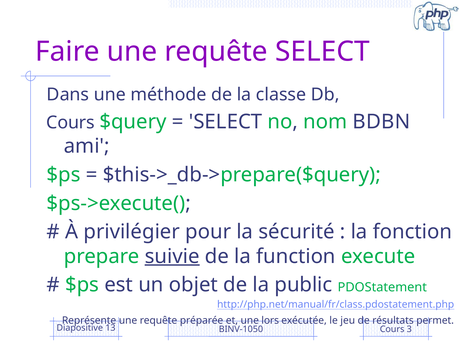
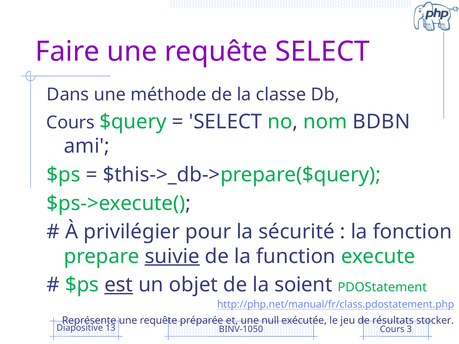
est underline: none -> present (119, 285)
public: public -> soient (303, 285)
lors: lors -> null (270, 321)
permet: permet -> stocker (435, 321)
